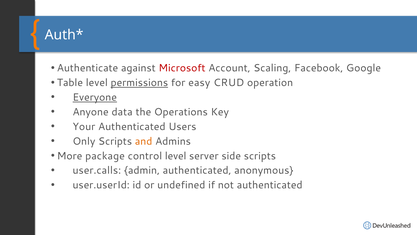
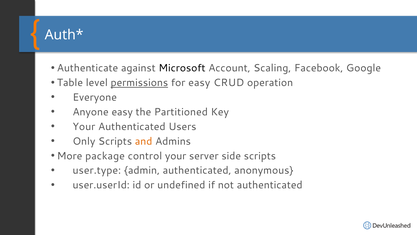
Microsoft colour: red -> black (182, 68)
Everyone underline: present -> none (95, 97)
Anyone data: data -> easy (122, 112)
Operations: Operations -> Partitioned (181, 112)
control level: level -> your (176, 156)
user.calls: user.calls -> user.type (97, 170)
